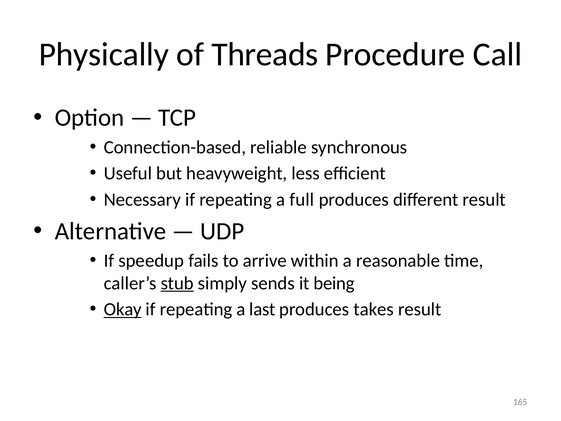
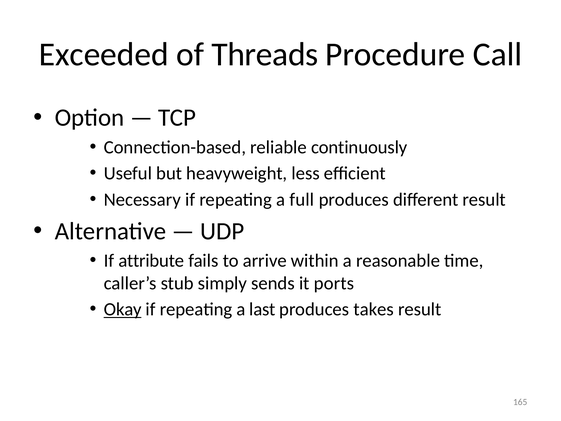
Physically: Physically -> Exceeded (104, 54)
synchronous: synchronous -> continuously (359, 147)
speedup: speedup -> attribute (151, 261)
stub underline: present -> none (177, 283)
being: being -> ports (334, 283)
